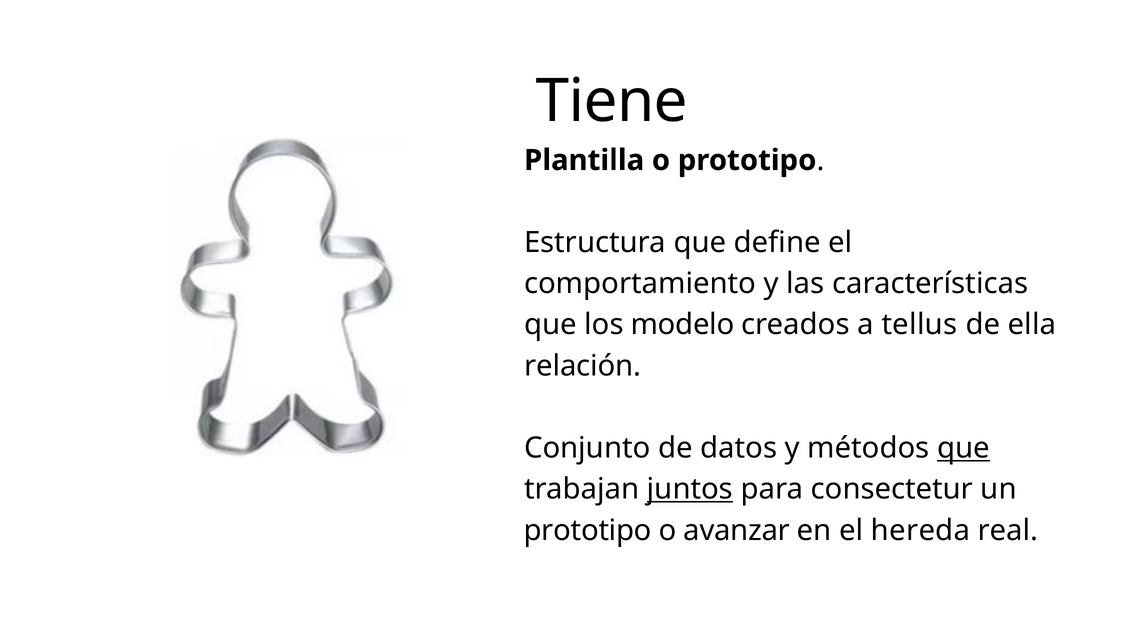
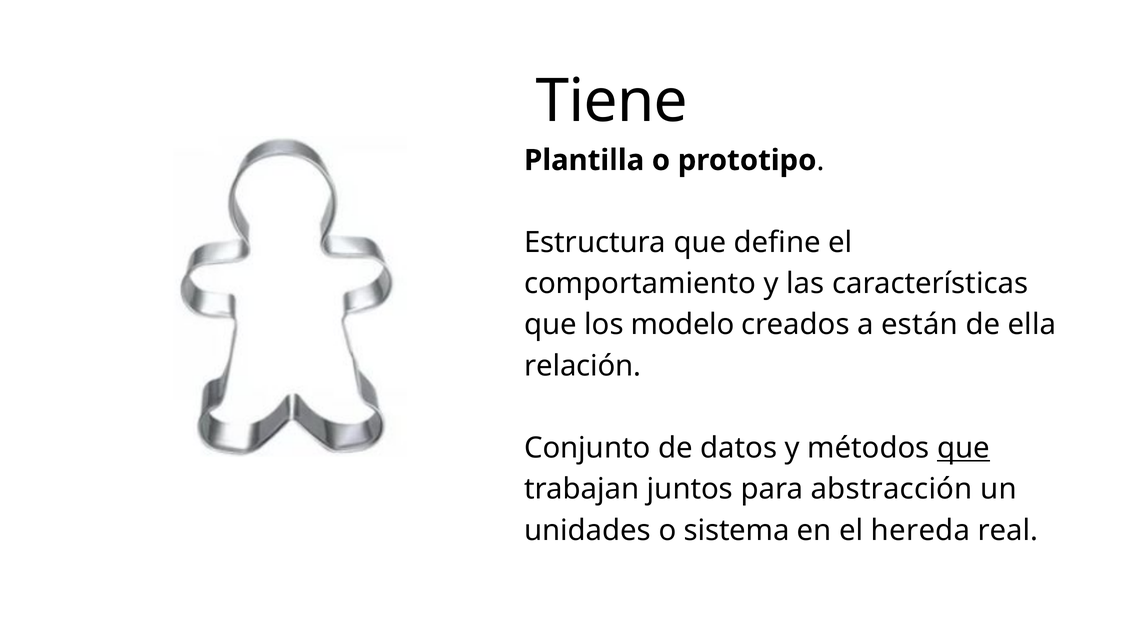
tellus: tellus -> están (920, 325)
juntos underline: present -> none (690, 489)
consectetur: consectetur -> abstracción (892, 489)
prototipo: prototipo -> unidades (588, 530)
avanzar: avanzar -> sistema (737, 530)
